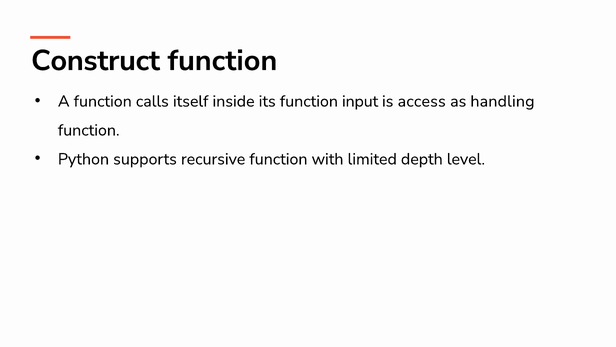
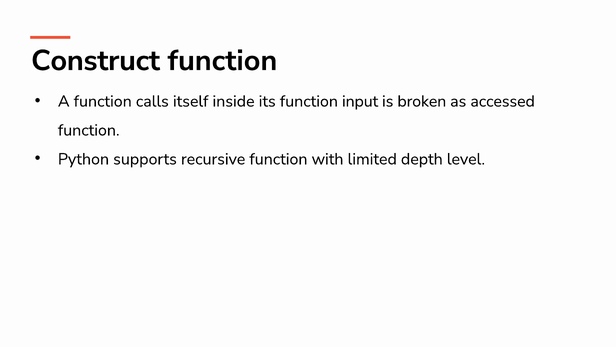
access: access -> broken (422, 101)
handling: handling -> accessed (503, 101)
